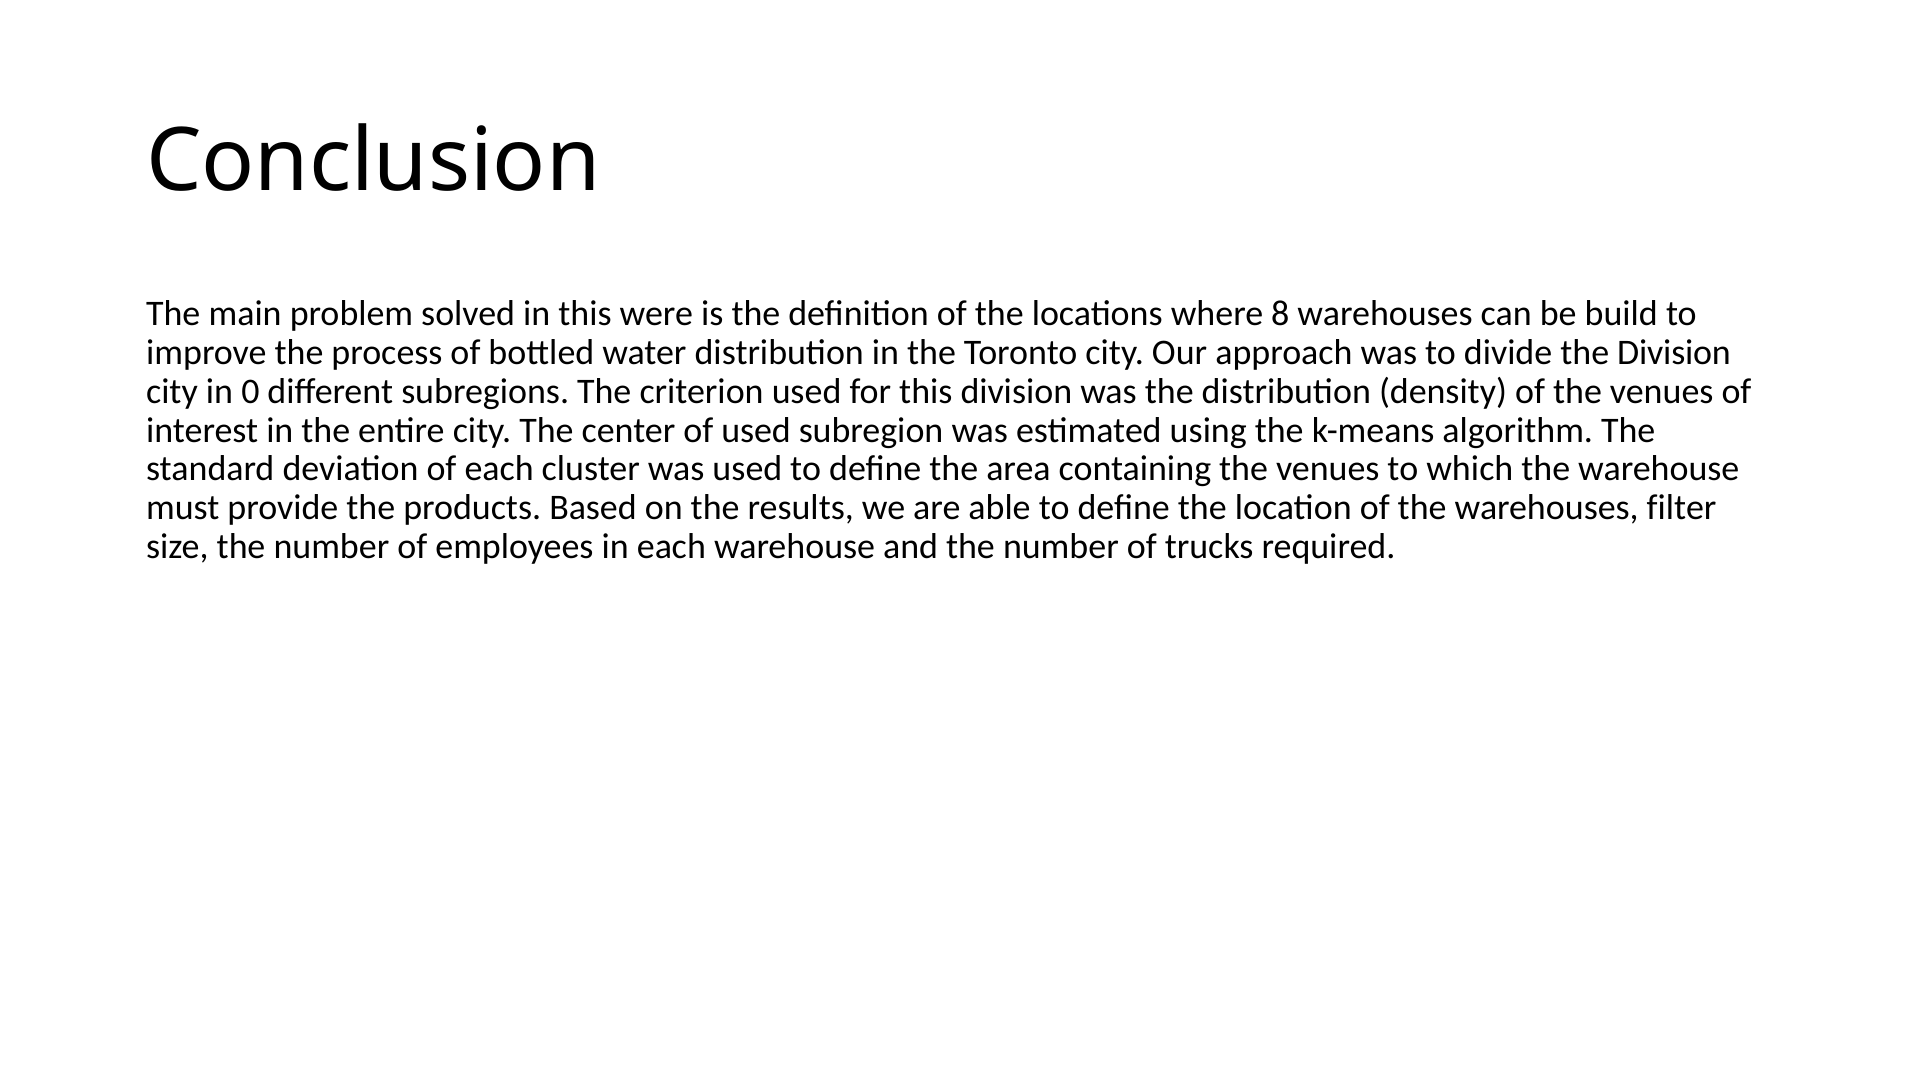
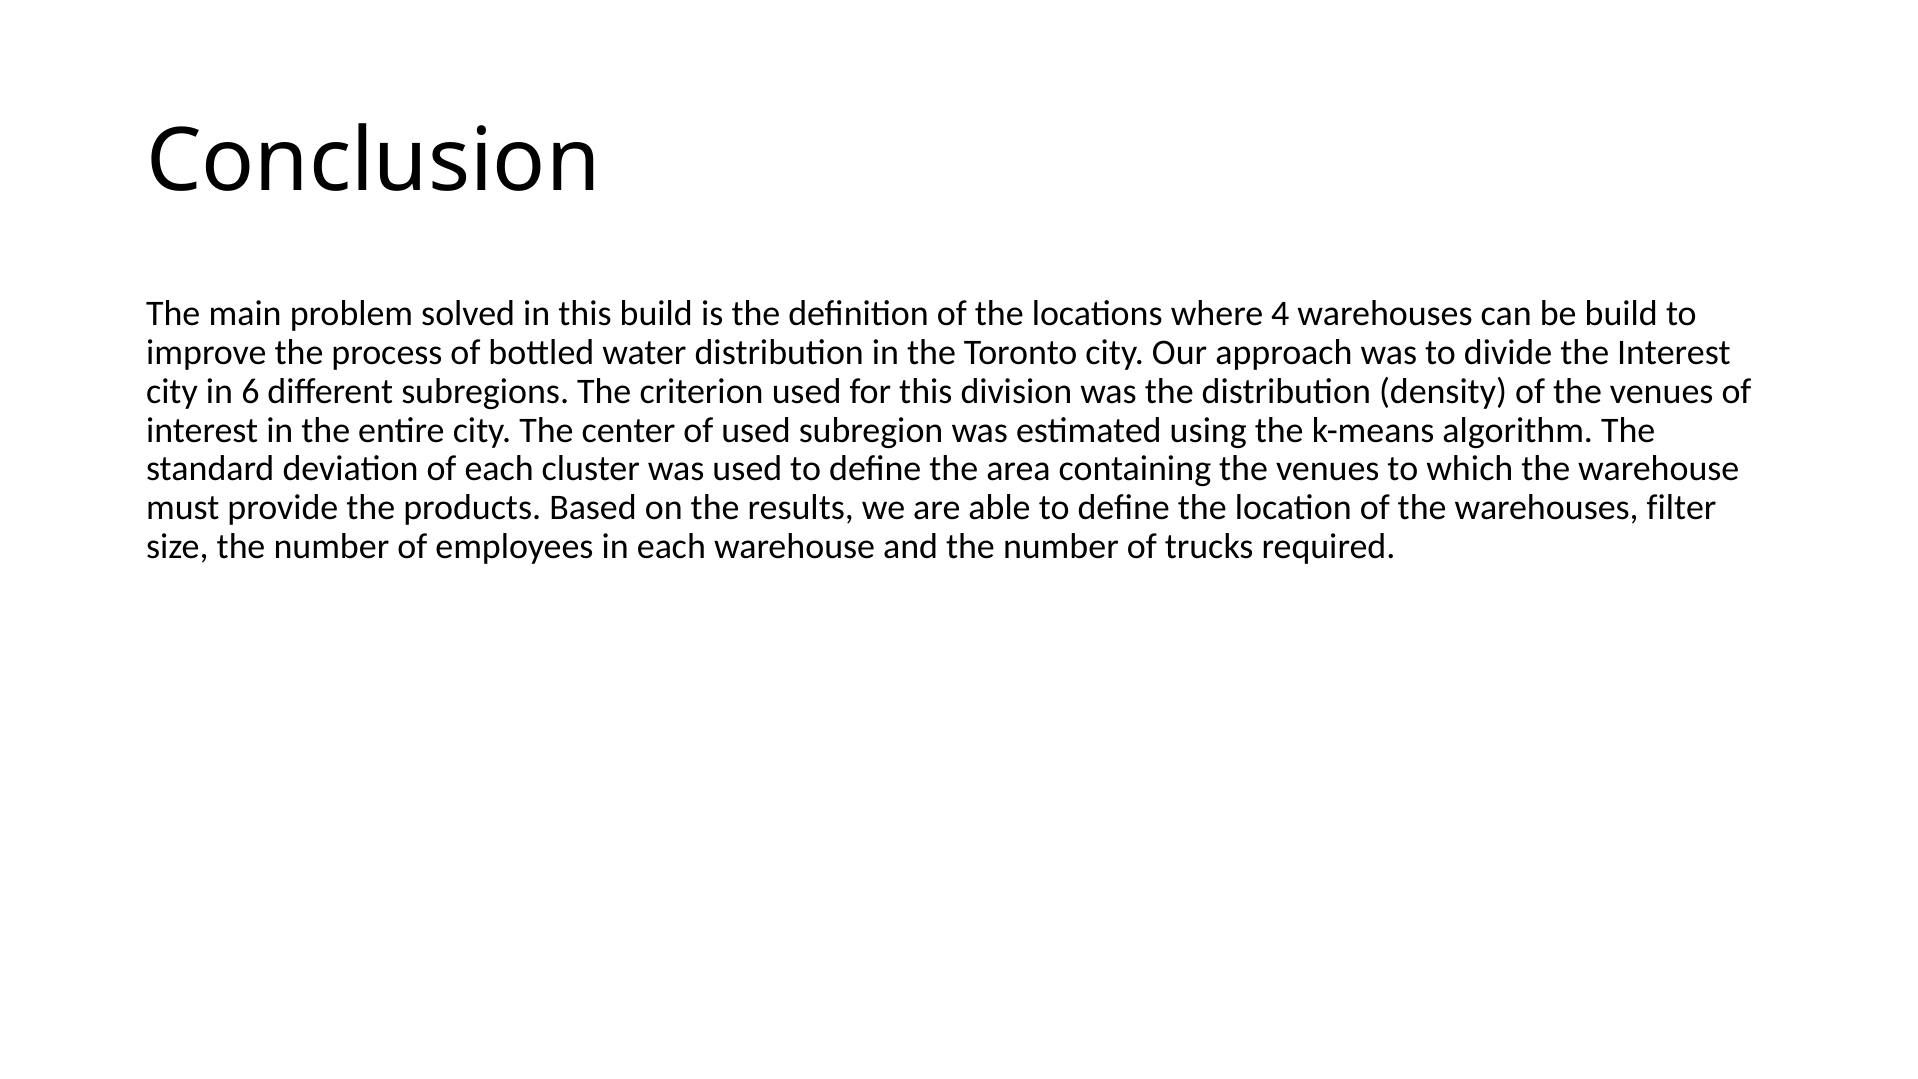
this were: were -> build (656, 314)
8: 8 -> 4 (1280, 314)
the Division: Division -> Interest (1674, 352)
0: 0 -> 6 (250, 391)
